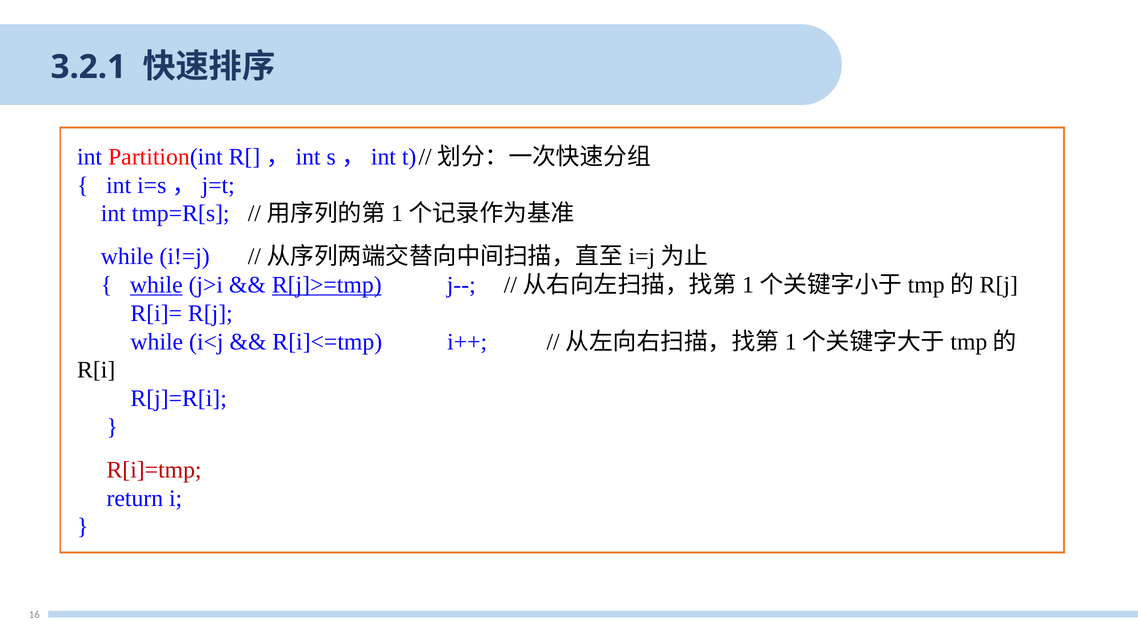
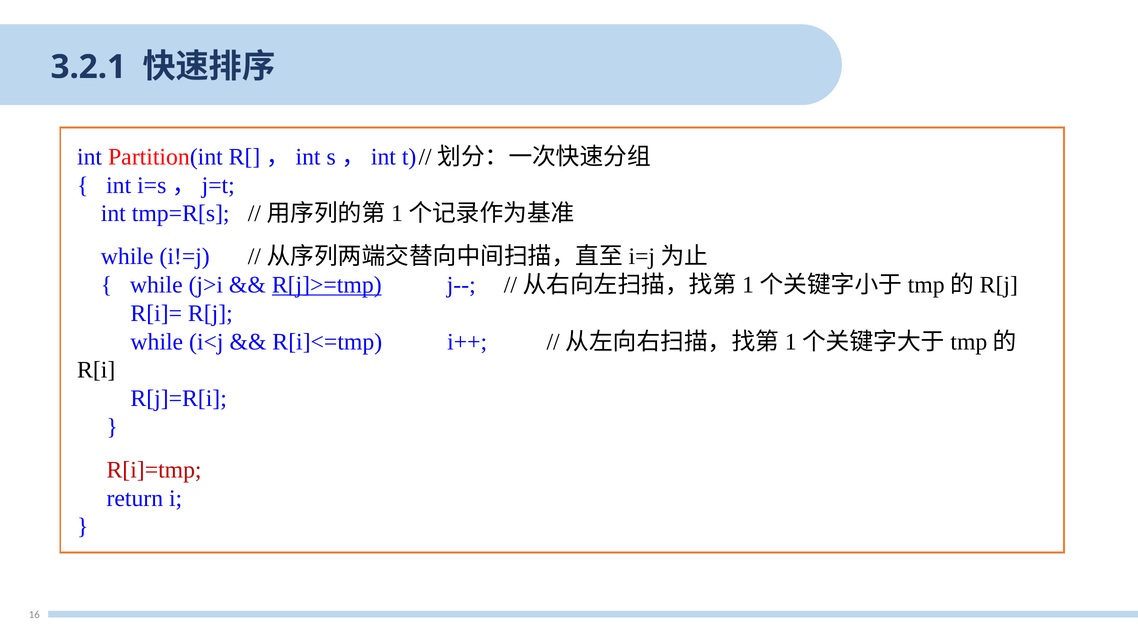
while underline: present -> none (156, 285)
